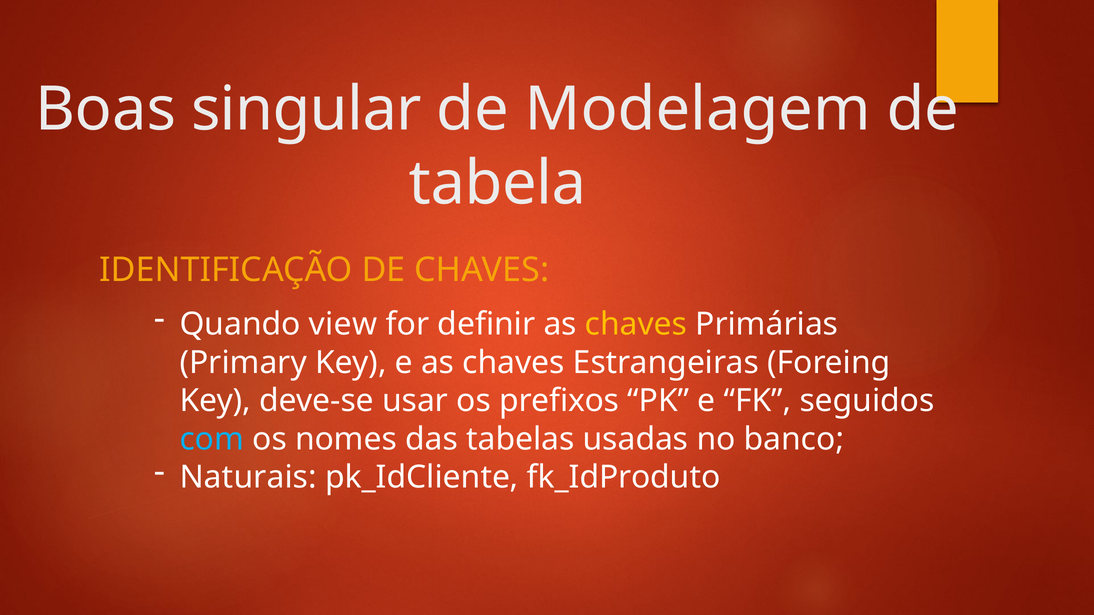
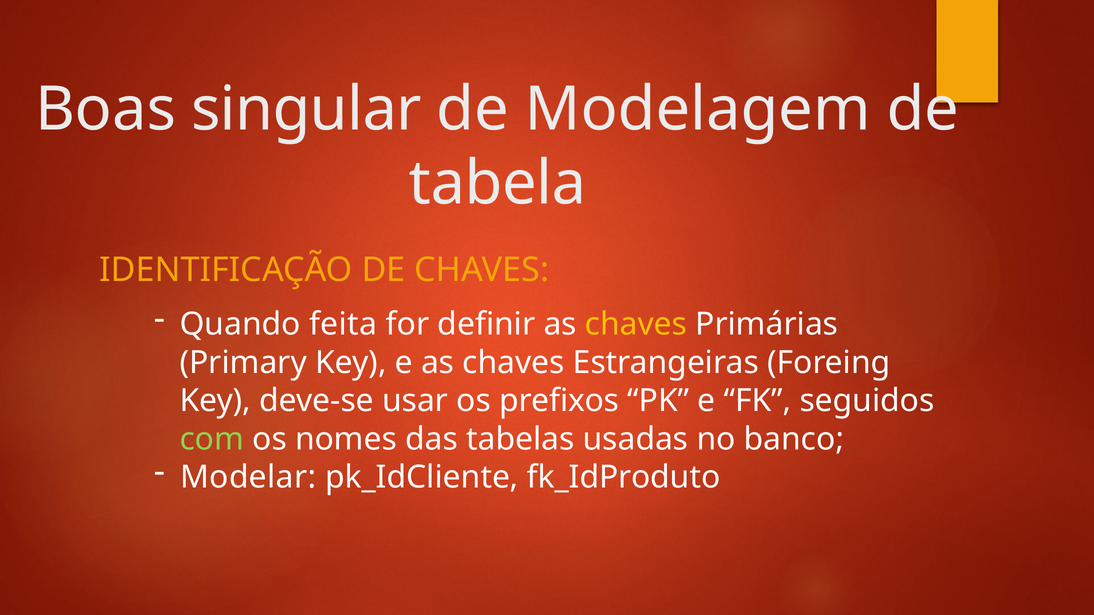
view: view -> feita (343, 324)
com colour: light blue -> light green (212, 439)
Naturais: Naturais -> Modelar (248, 478)
